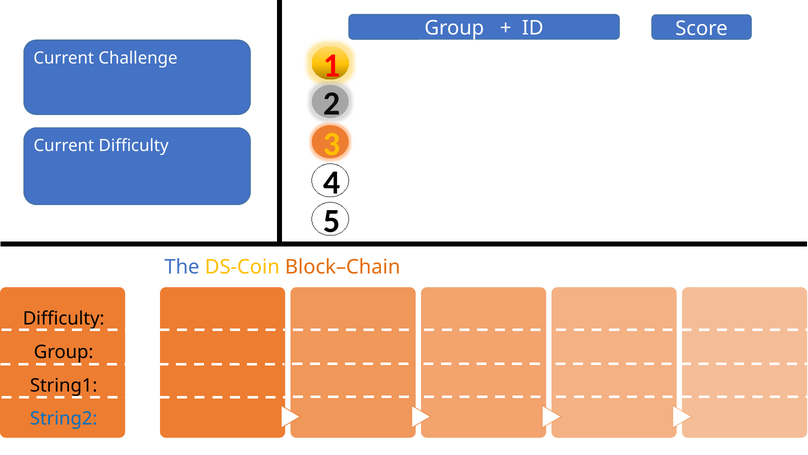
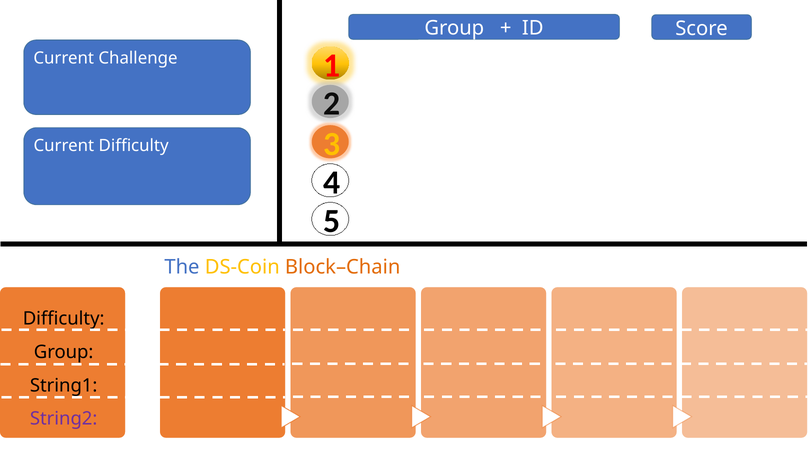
String2 colour: blue -> purple (64, 418)
